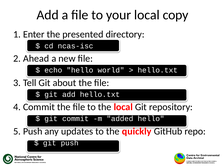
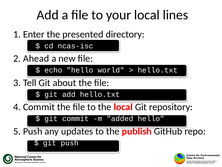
copy: copy -> lines (175, 15)
quickly: quickly -> publish (137, 131)
